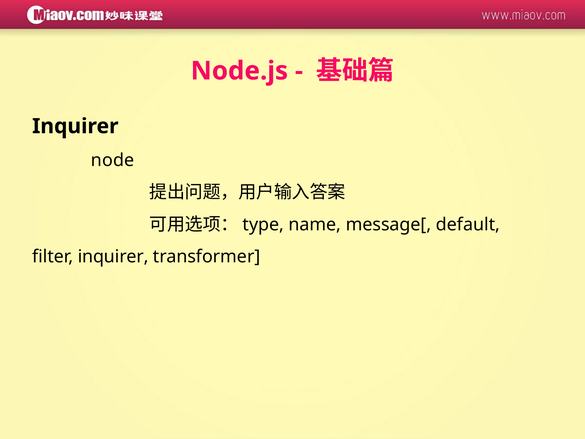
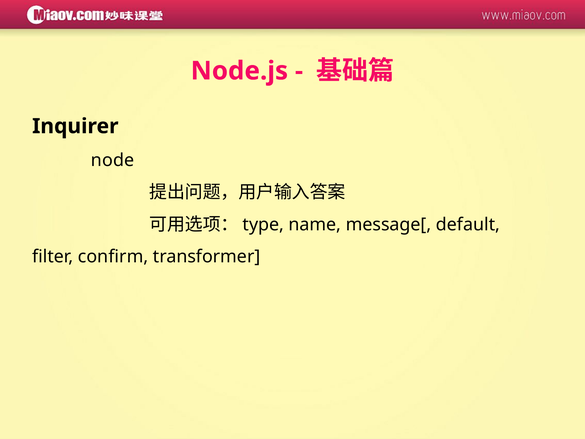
filter inquirer: inquirer -> confirm (113, 256)
